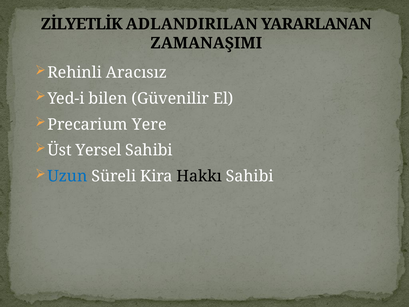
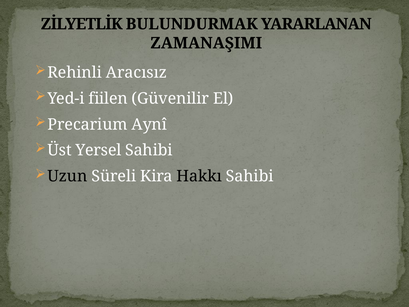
ADLANDIRILAN: ADLANDIRILAN -> BULUNDURMAK (192, 24)
bilen: bilen -> fiilen (108, 98)
Yere: Yere -> Aynî (149, 124)
Uzun colour: blue -> black (67, 176)
